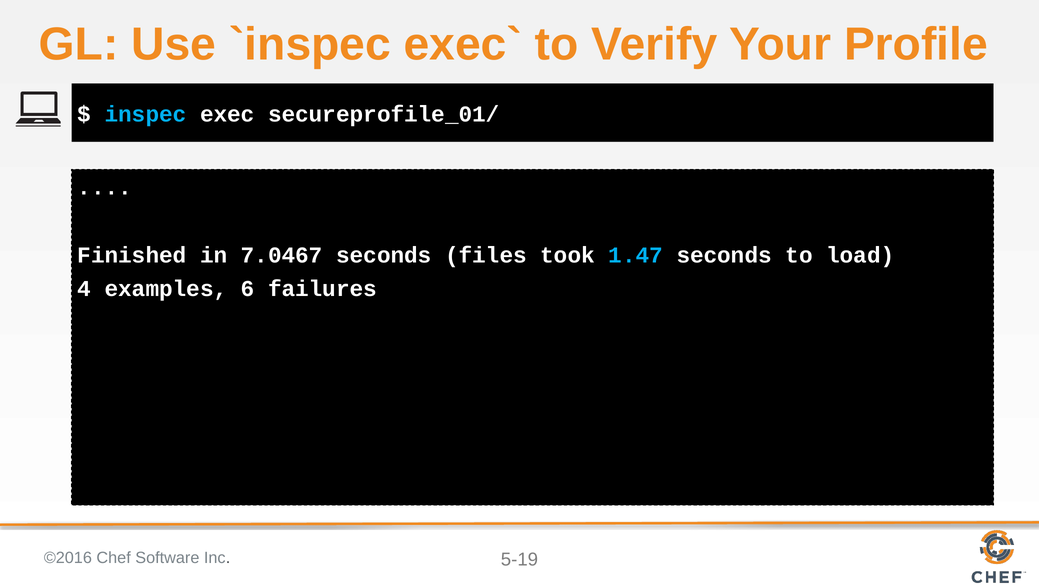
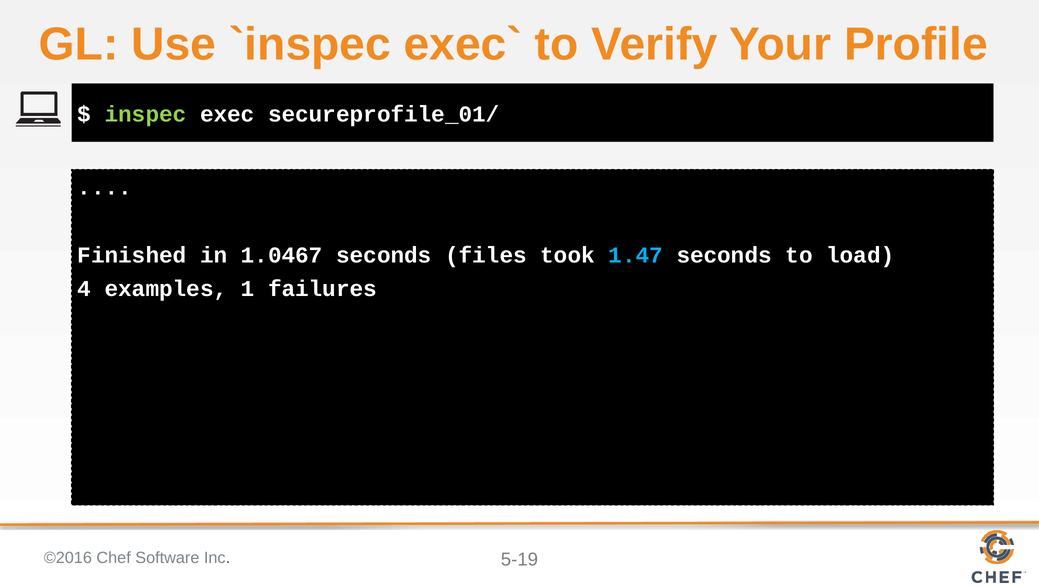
inspec colour: light blue -> light green (146, 114)
7.0467: 7.0467 -> 1.0467 (282, 255)
6: 6 -> 1 (248, 289)
